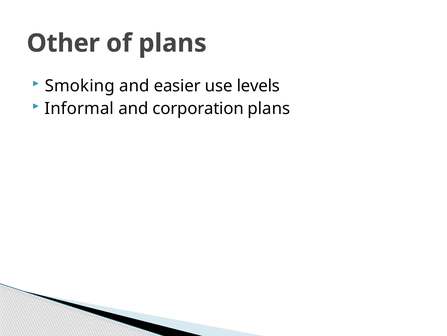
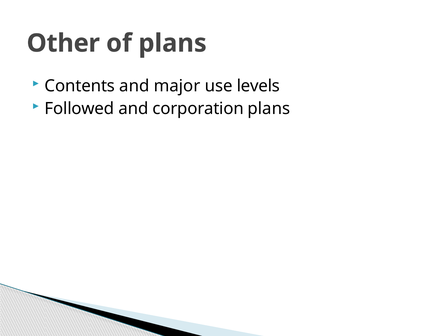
Smoking: Smoking -> Contents (80, 86)
easier: easier -> major (177, 86)
Informal: Informal -> Followed (79, 108)
